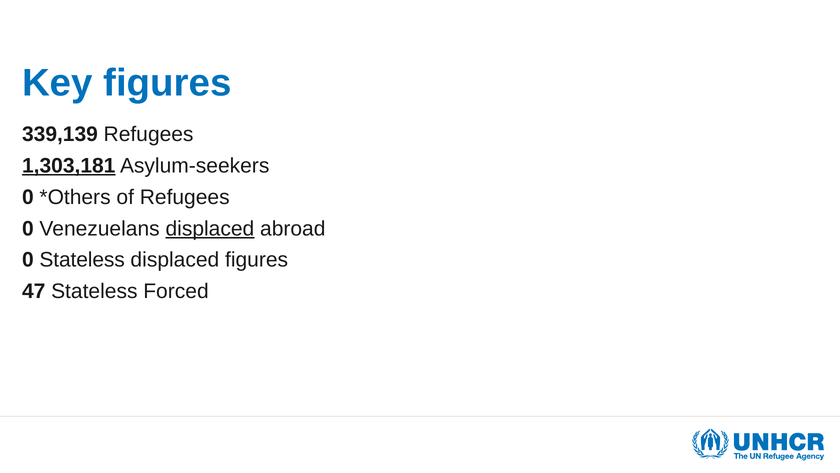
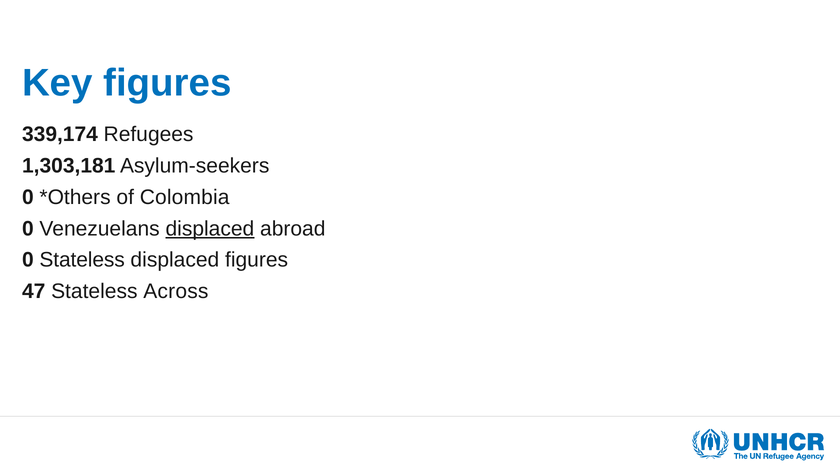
339,139: 339,139 -> 339,174 (60, 134)
1,303,181 underline: present -> none (69, 165)
of Refugees: Refugees -> Colombia (185, 197)
Forced: Forced -> Across (176, 291)
